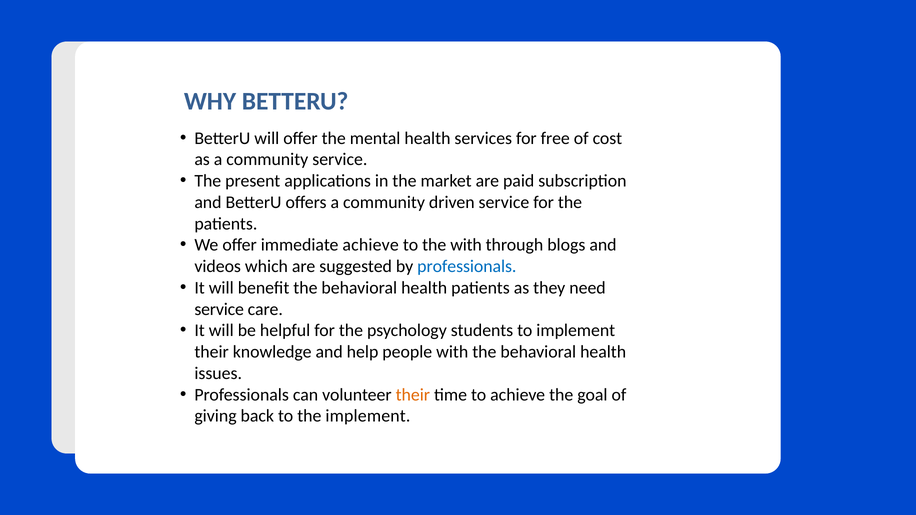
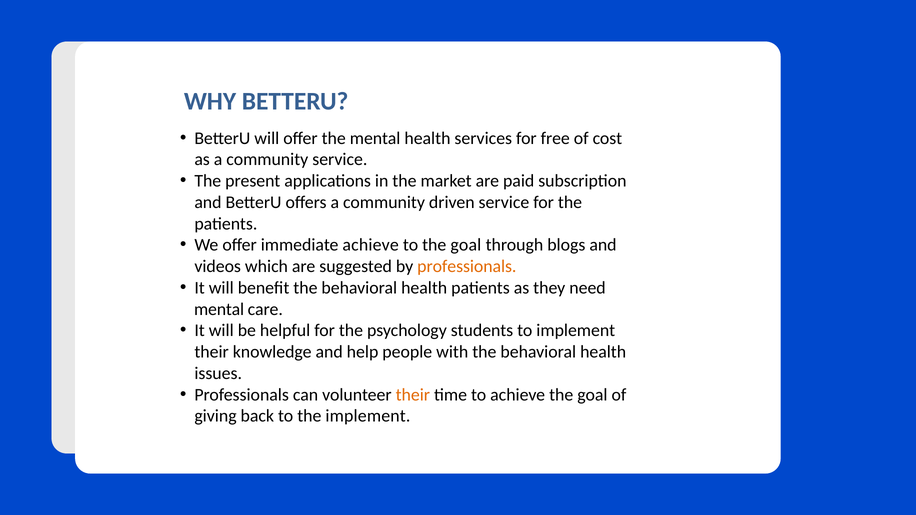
to the with: with -> goal (466, 245)
professionals colour: blue -> orange (467, 267)
service: service -> mental (219, 309)
